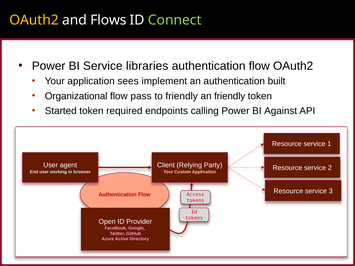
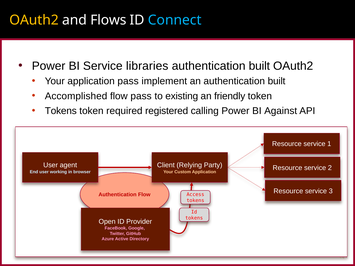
Connect colour: light green -> light blue (175, 20)
flow: flow -> built (259, 66)
application sees: sees -> pass (128, 81)
Organizational: Organizational -> Accomplished (76, 96)
to friendly: friendly -> existing (182, 96)
Started: Started -> Tokens (61, 111)
endpoints: endpoints -> registered (167, 111)
